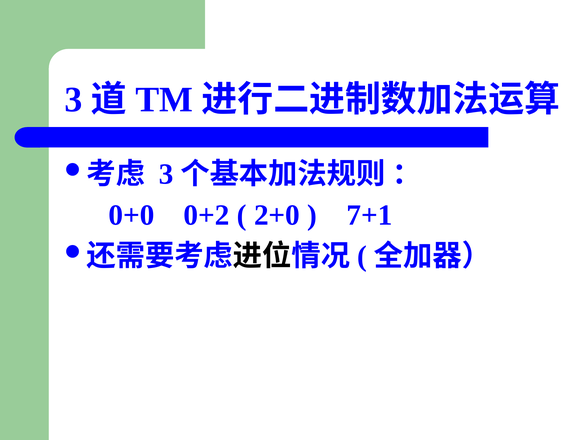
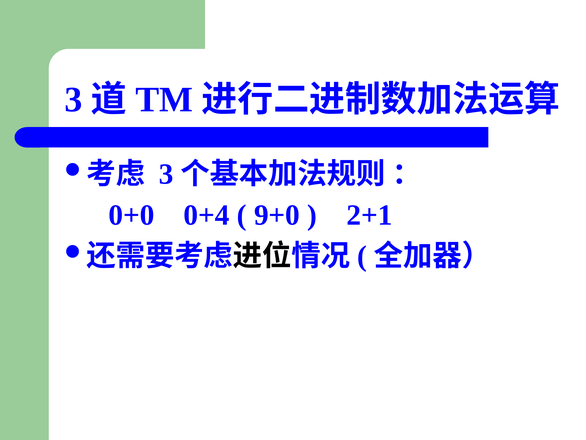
0+2: 0+2 -> 0+4 (207, 215)
2+0: 2+0 -> 9+0 (277, 215)
7+1: 7+1 -> 2+1 (369, 215)
